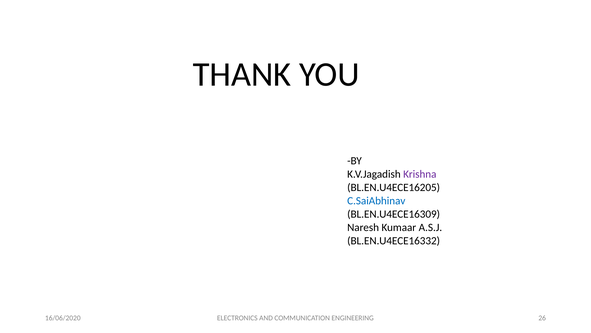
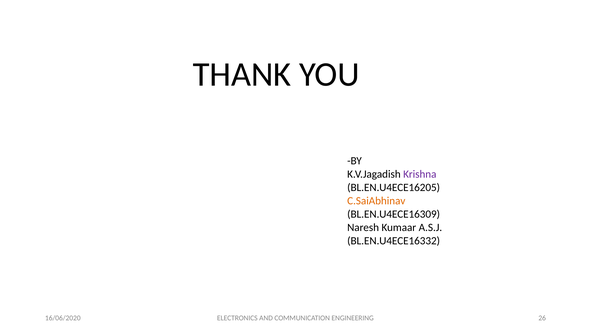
C.SaiAbhinav colour: blue -> orange (376, 201)
